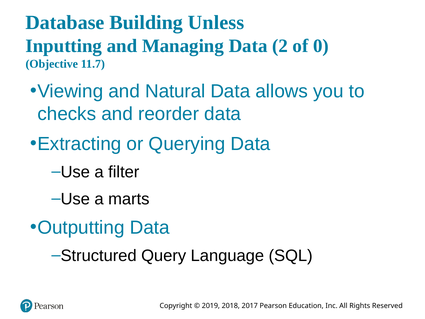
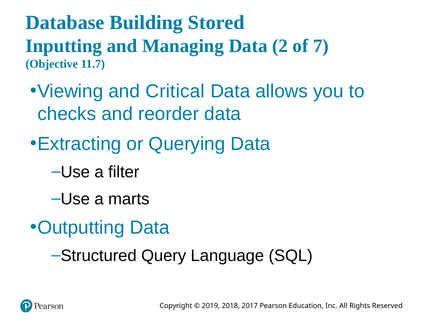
Unless: Unless -> Stored (216, 23)
0: 0 -> 7 (321, 46)
Natural: Natural -> Critical (175, 91)
